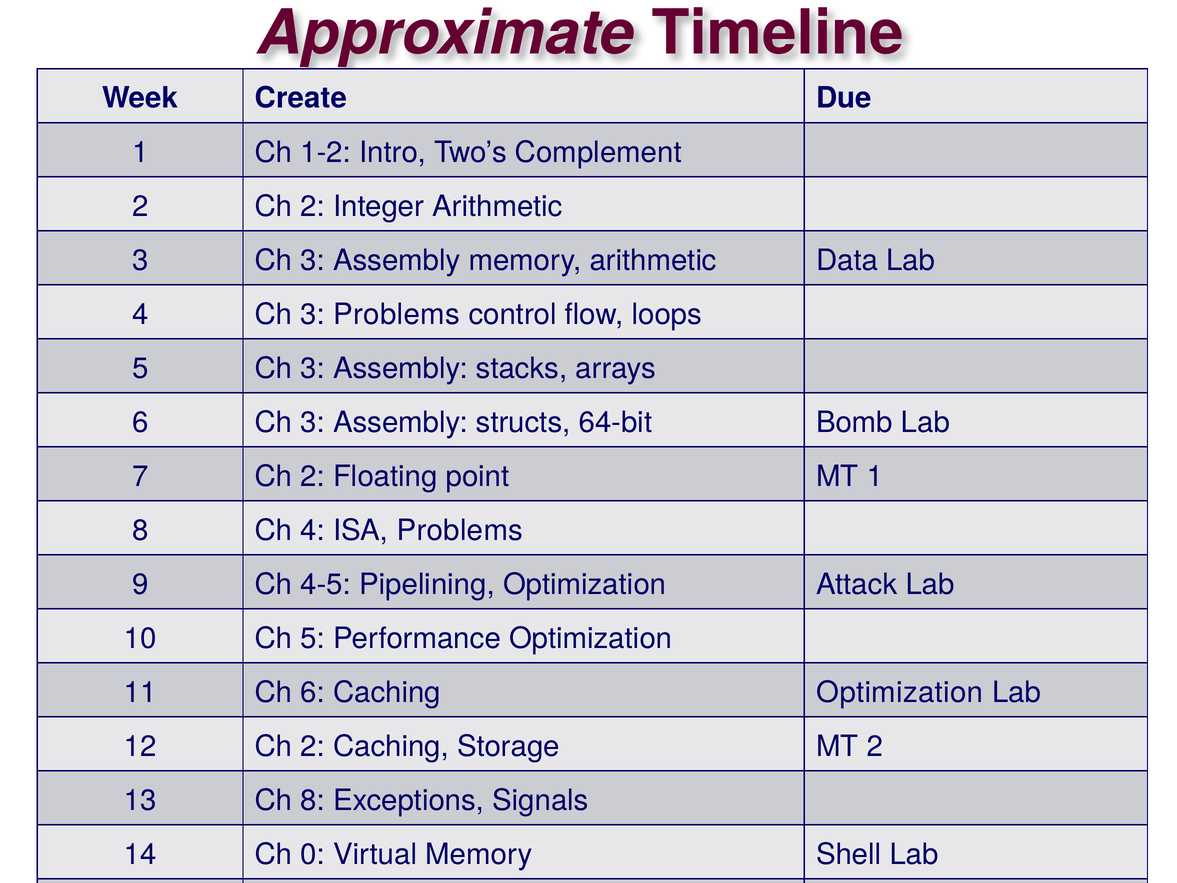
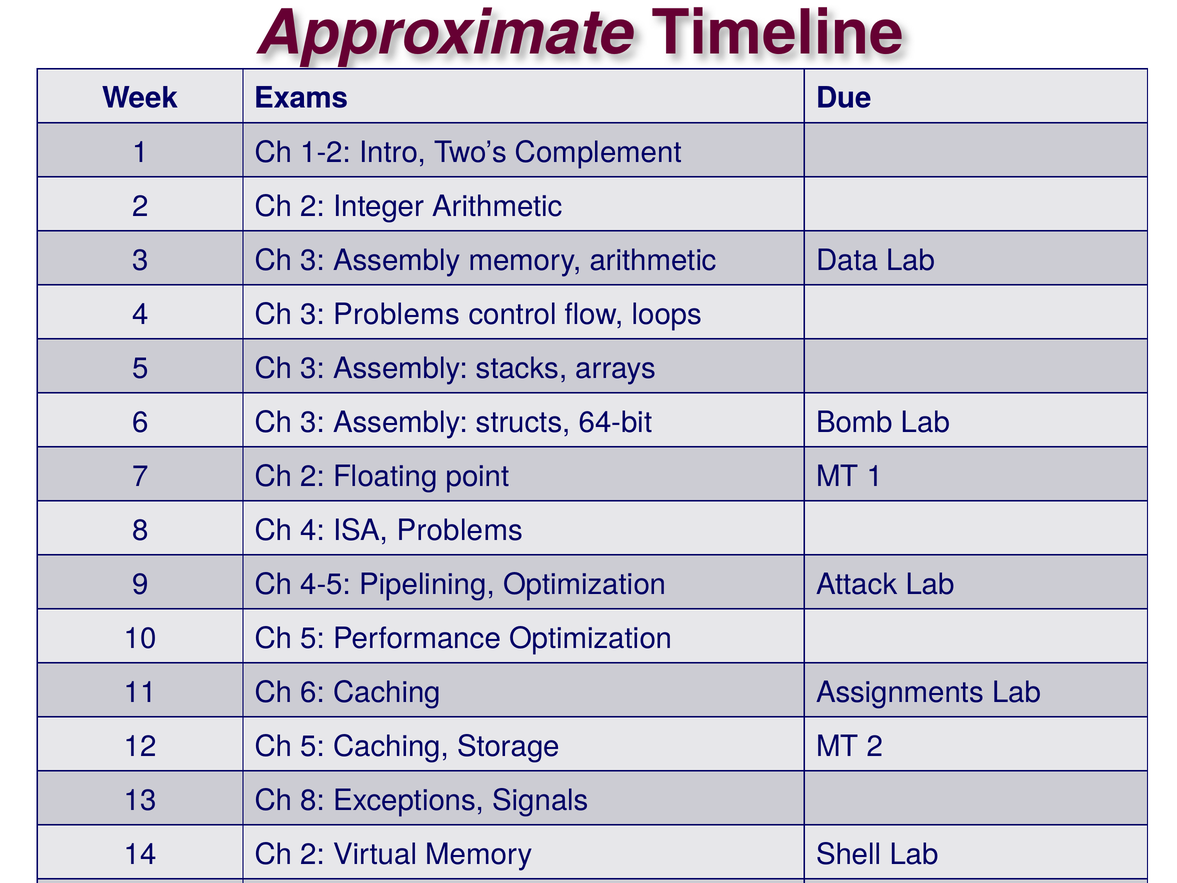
Create: Create -> Exams (301, 98)
Caching Optimization: Optimization -> Assignments (900, 692)
12 Ch 2: 2 -> 5 (313, 746)
14 Ch 0: 0 -> 2 (313, 854)
